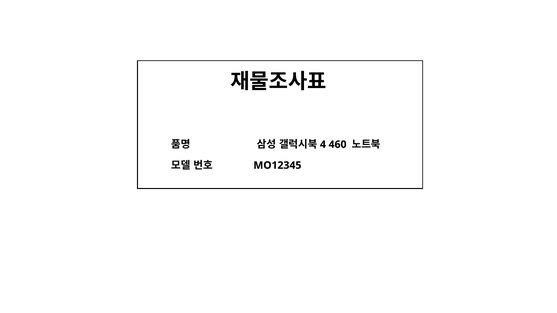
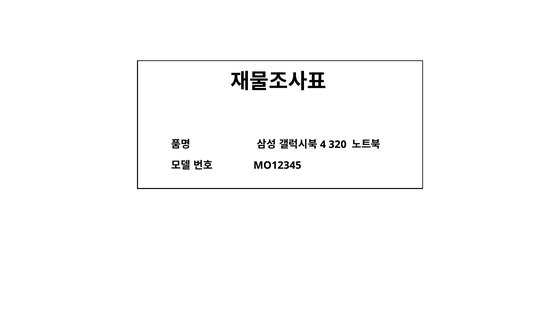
460: 460 -> 320 (338, 145)
